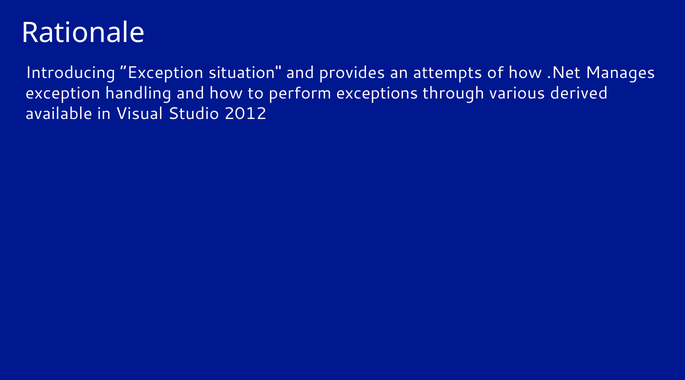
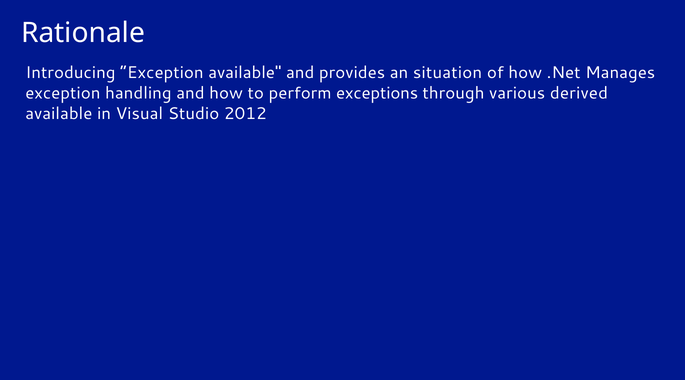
Exception situation: situation -> available (245, 73)
attempts: attempts -> situation (448, 73)
